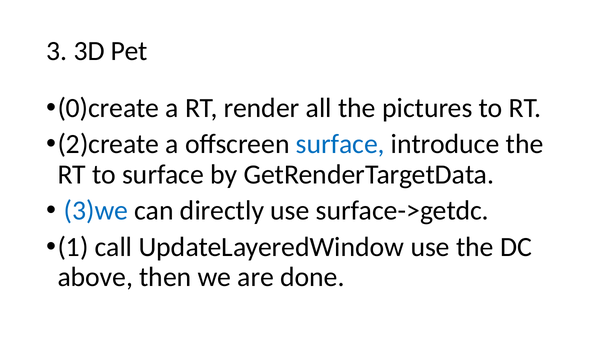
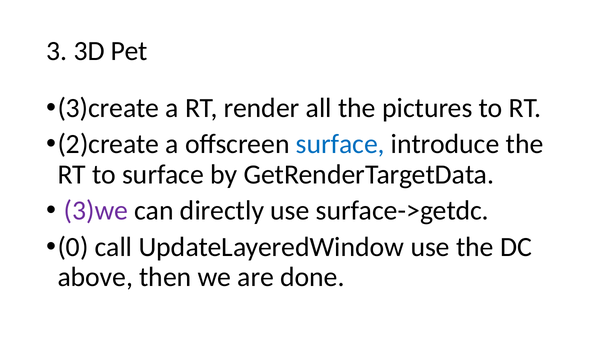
0)create: 0)create -> 3)create (108, 108)
3)we colour: blue -> purple (96, 211)
1: 1 -> 0 (73, 247)
